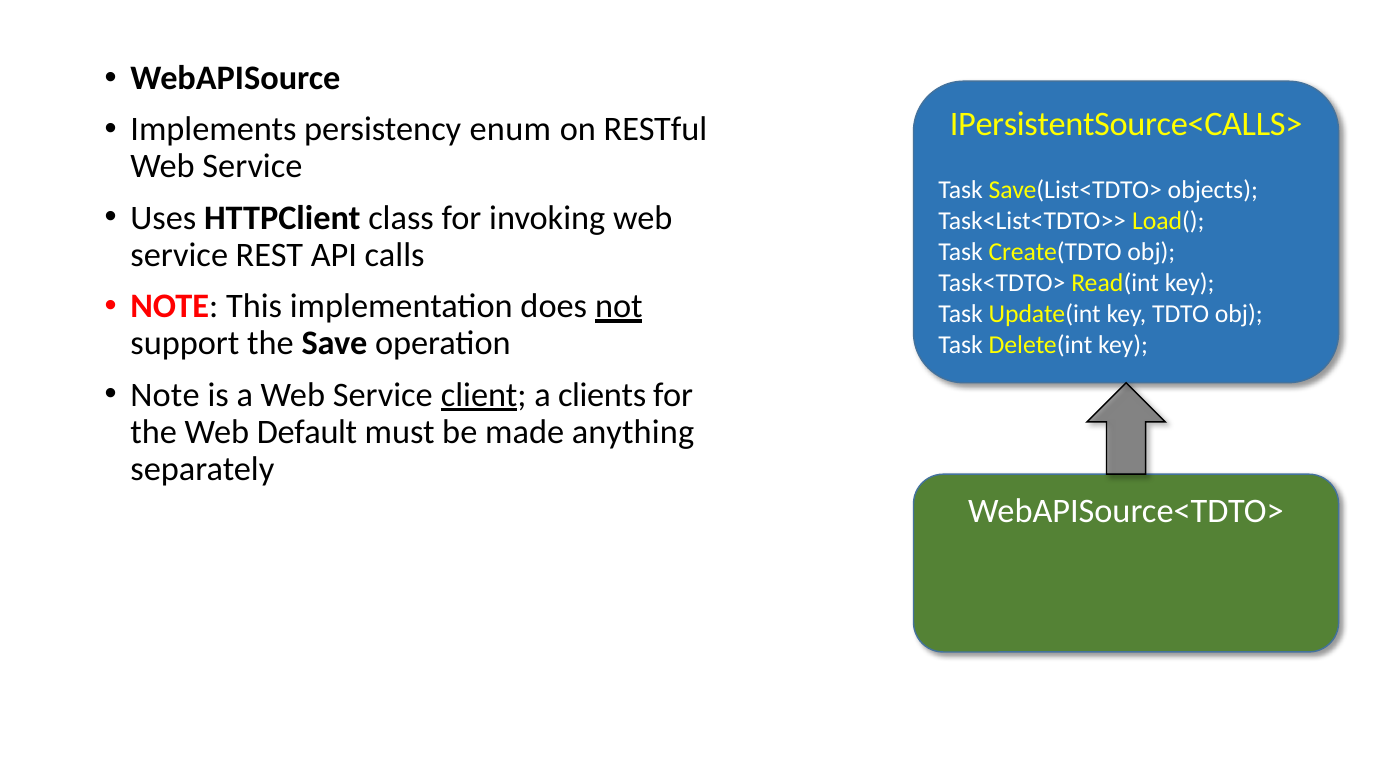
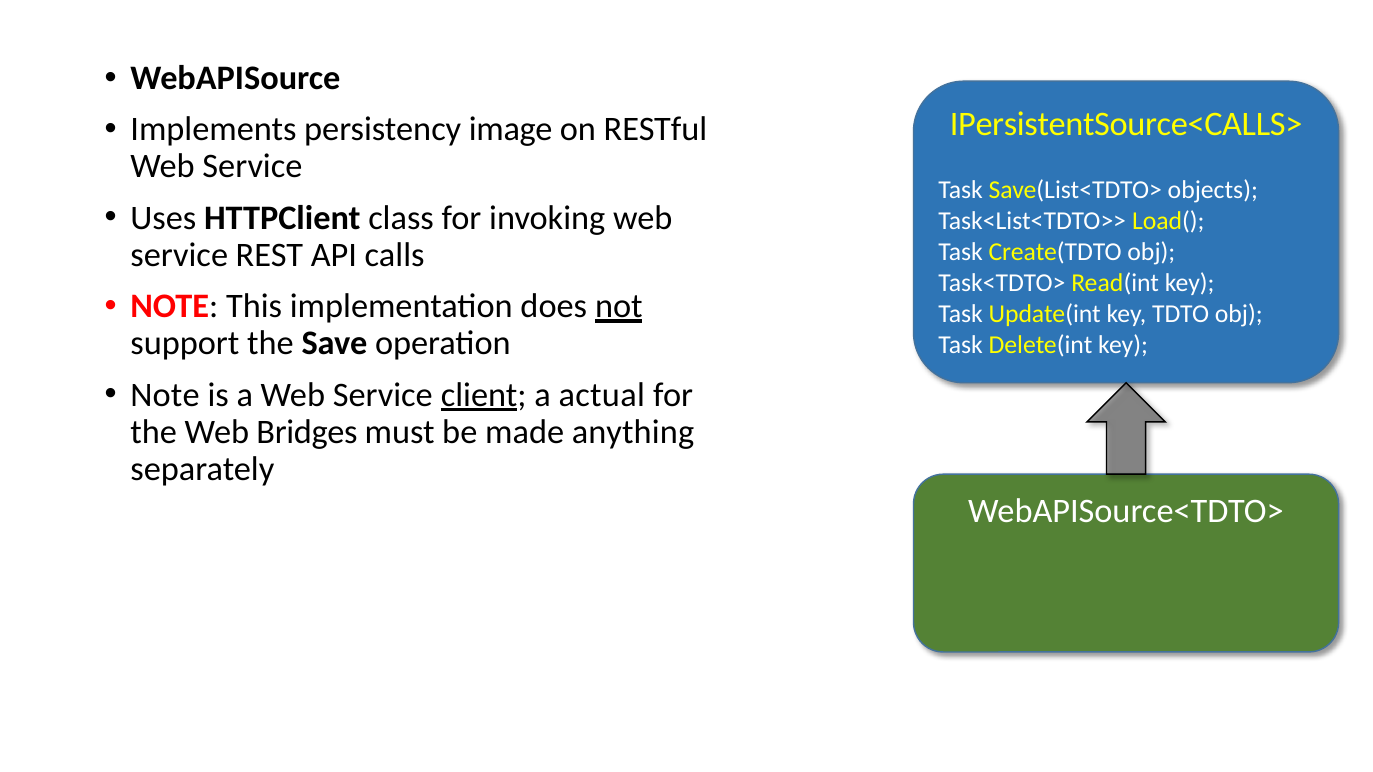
enum: enum -> image (511, 130)
clients: clients -> actual (602, 395)
Default: Default -> Bridges (307, 432)
